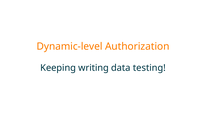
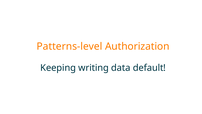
Dynamic-level: Dynamic-level -> Patterns-level (69, 46)
testing: testing -> default (149, 68)
